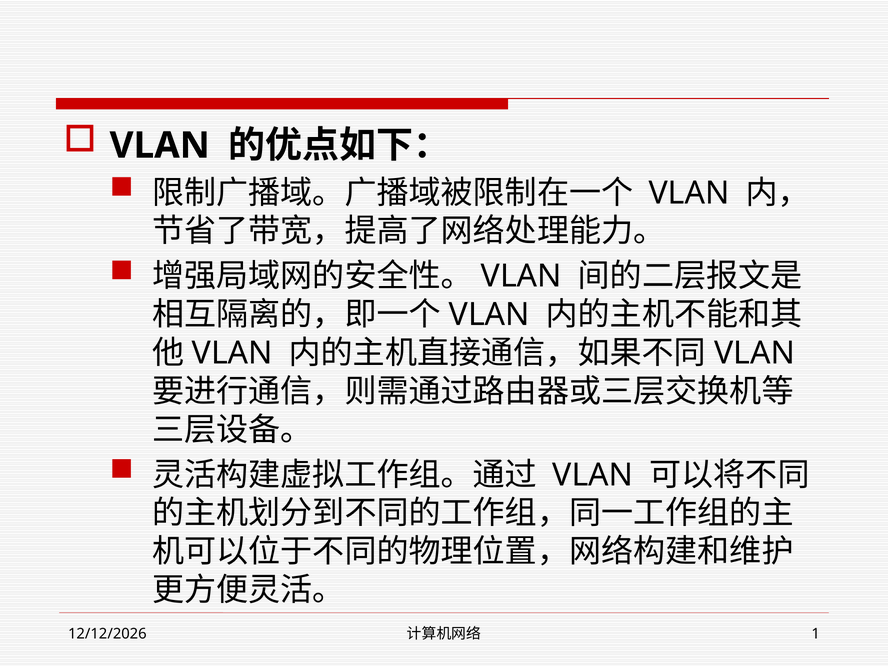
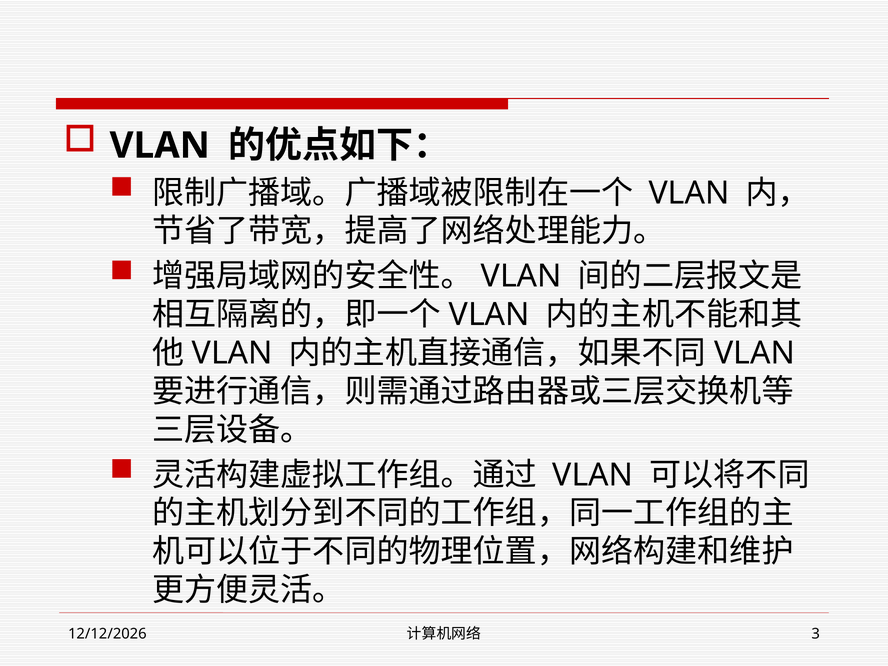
1: 1 -> 3 (816, 634)
